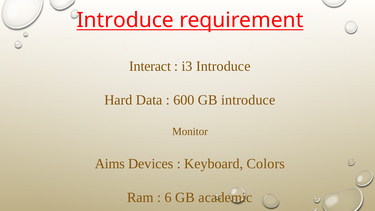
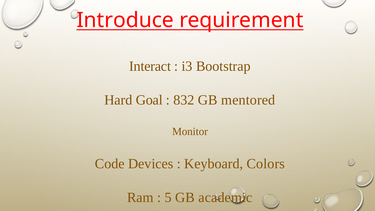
i3 Introduce: Introduce -> Bootstrap (223, 66)
Data: Data -> Goal (149, 100)
600: 600 -> 832 (184, 100)
GB introduce: introduce -> mentored (248, 100)
Aims: Aims -> Code (110, 164)
6: 6 -> 5 (168, 197)
